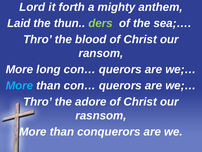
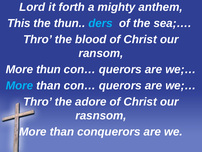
Laid: Laid -> This (19, 23)
ders colour: light green -> light blue (101, 23)
More long: long -> thun (49, 69)
